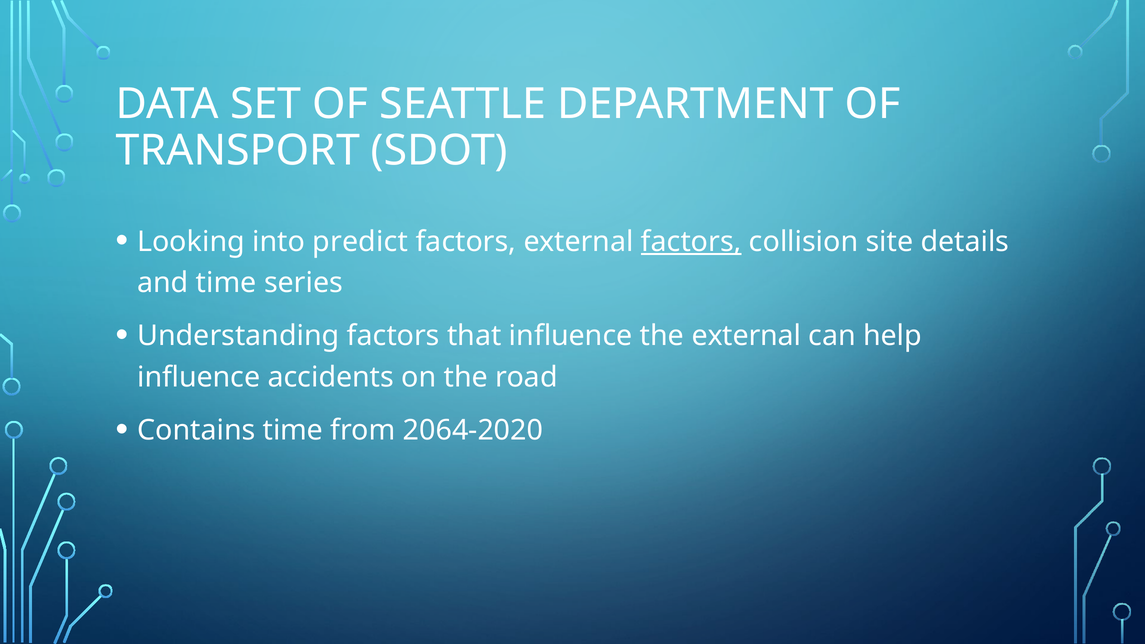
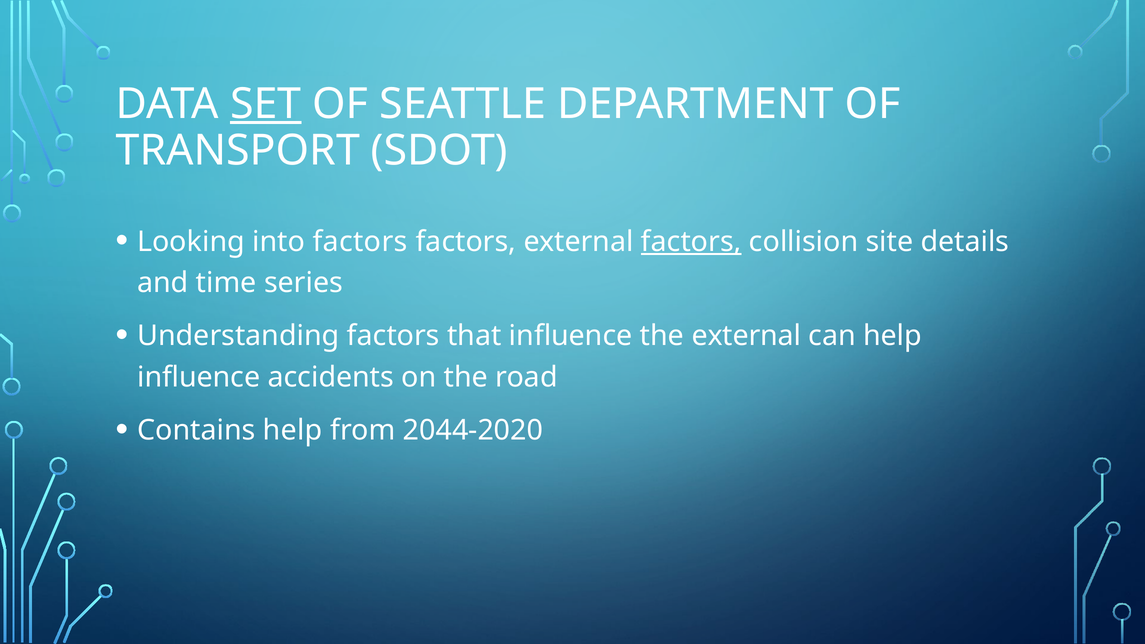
SET underline: none -> present (266, 104)
into predict: predict -> factors (360, 242)
Contains time: time -> help (293, 430)
2064-2020: 2064-2020 -> 2044-2020 (473, 430)
